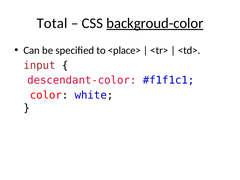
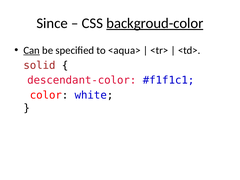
Total: Total -> Since (52, 23)
Can underline: none -> present (32, 50)
<place>: <place> -> <aqua> (124, 50)
input: input -> solid (39, 65)
